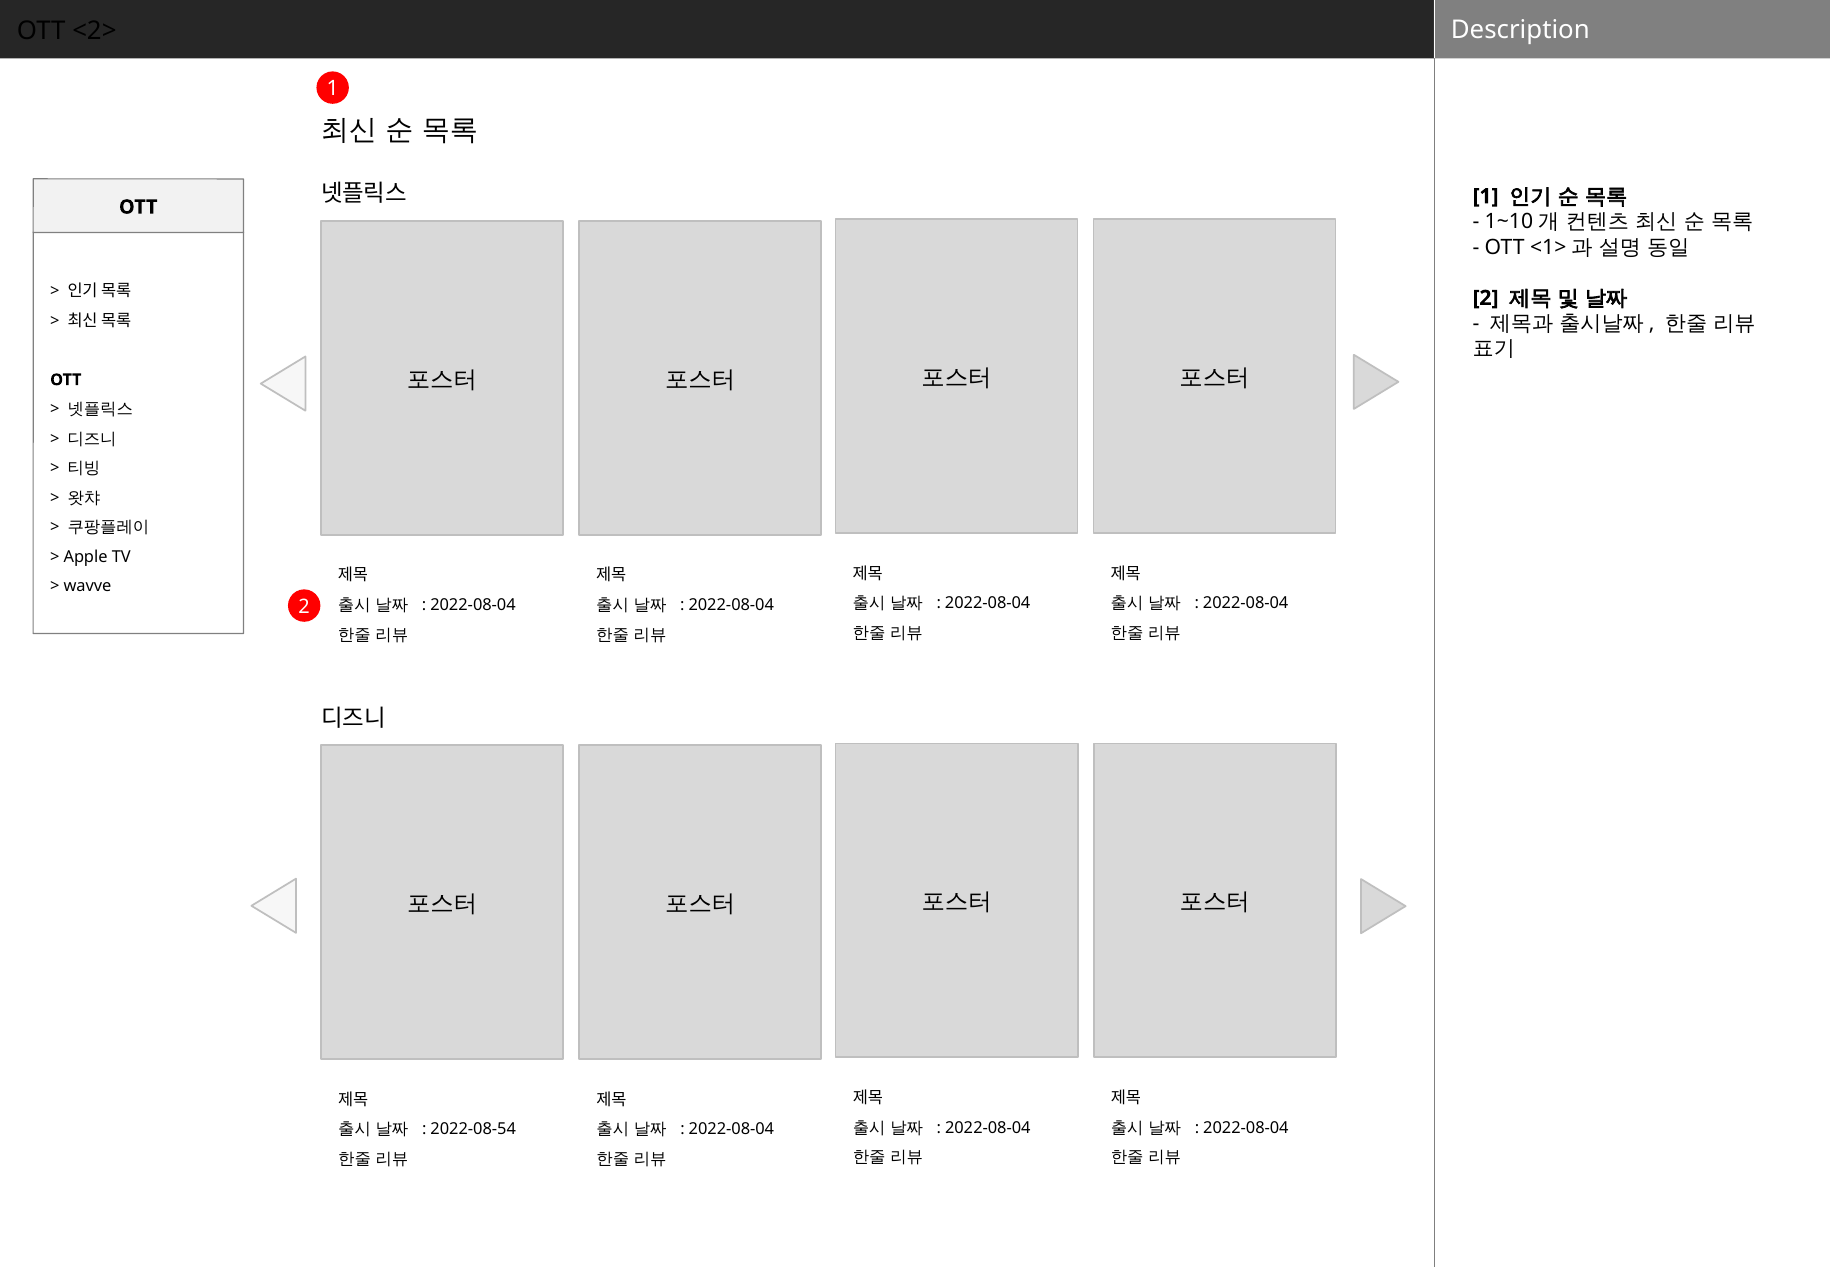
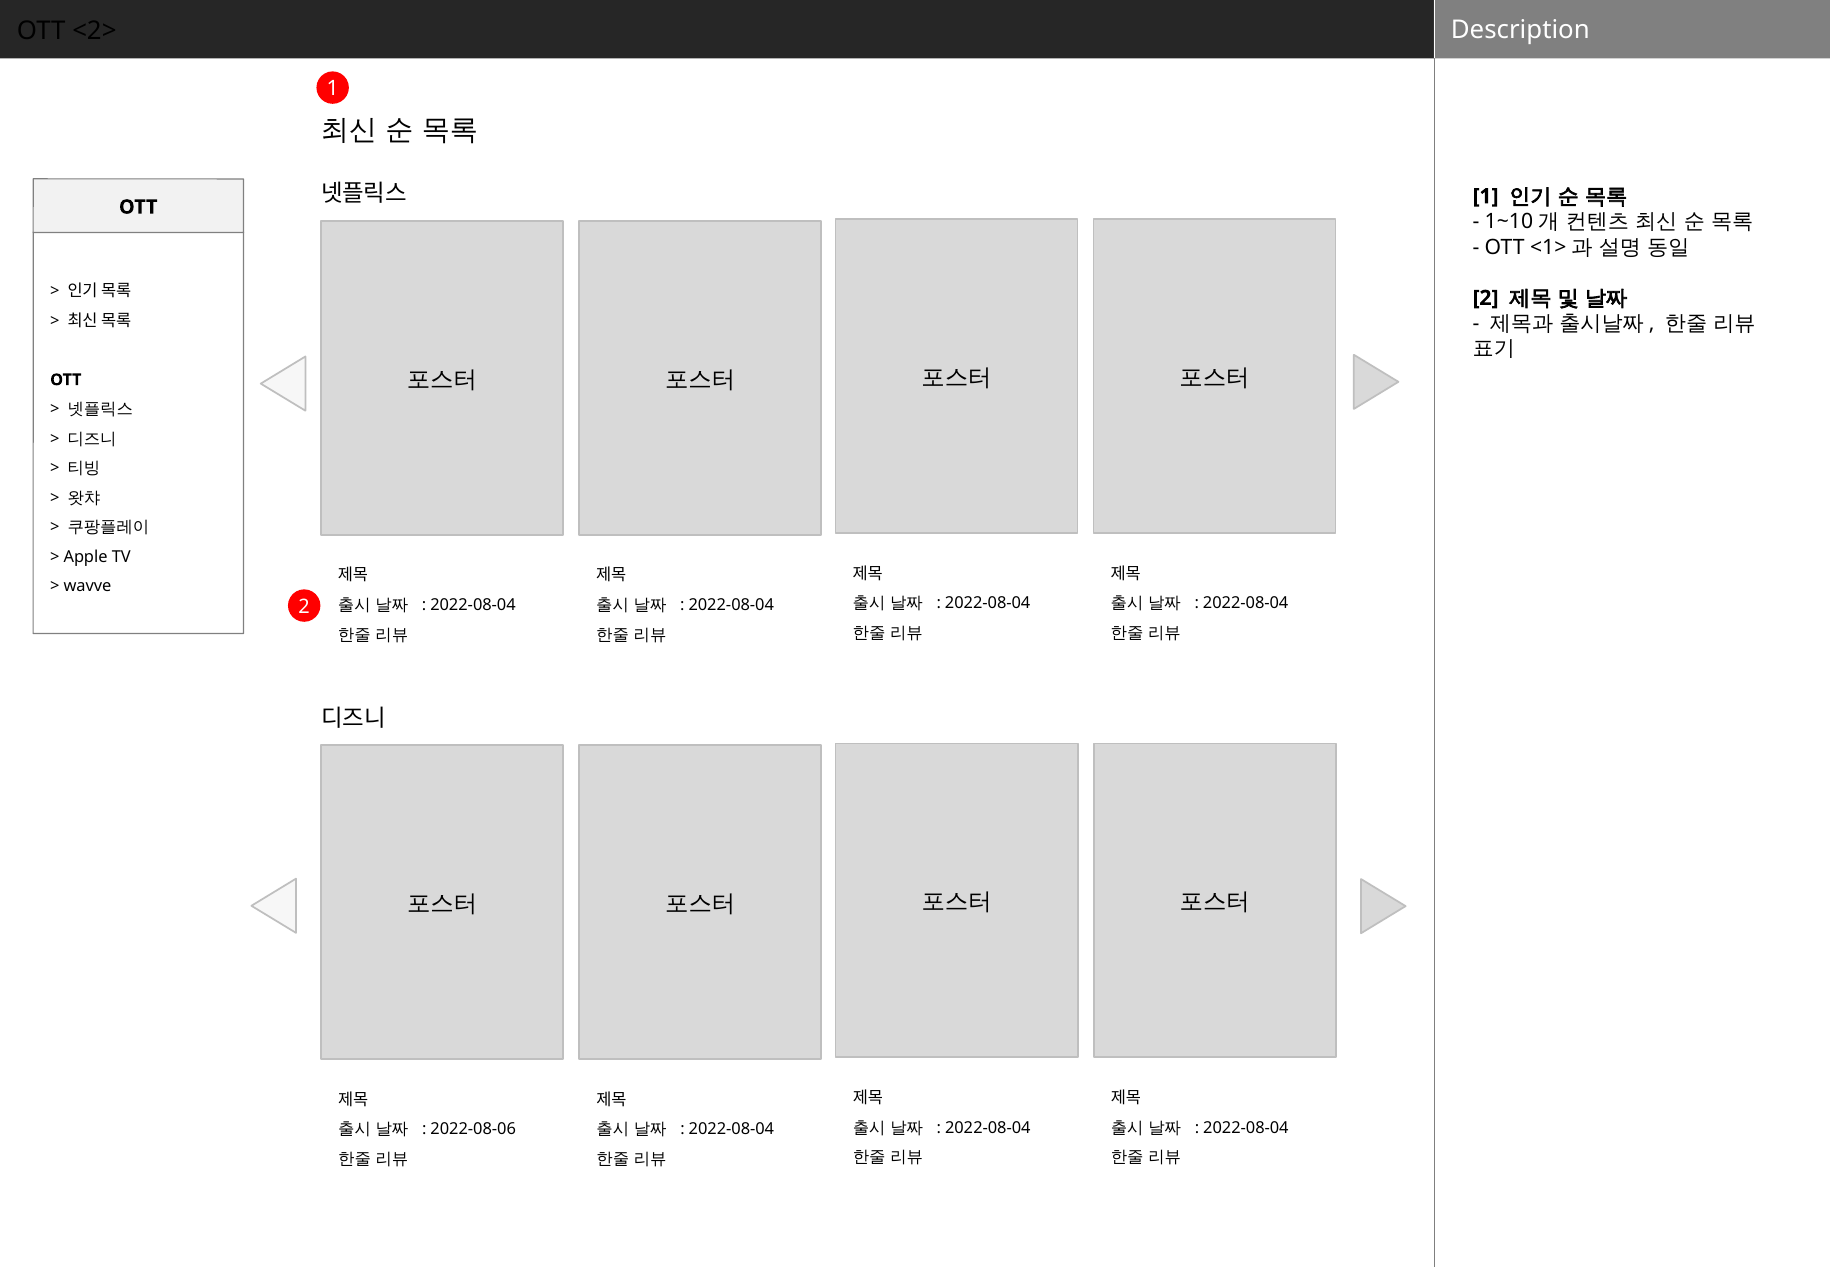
2022-08-54: 2022-08-54 -> 2022-08-06 (473, 1129)
